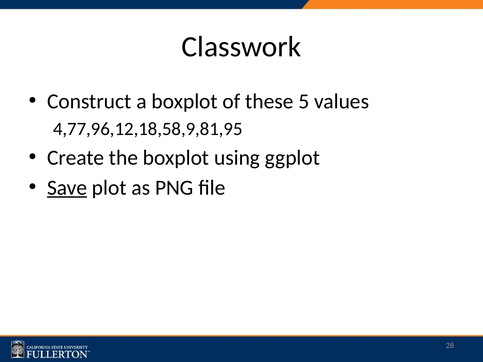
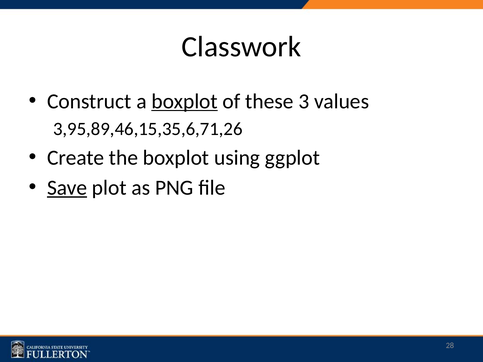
boxplot underline: none -> present (185, 101)
5: 5 -> 3 (304, 101)
4,77,96,12,18,58,9,81,95: 4,77,96,12,18,58,9,81,95 -> 3,95,89,46,15,35,6,71,26 (148, 129)
